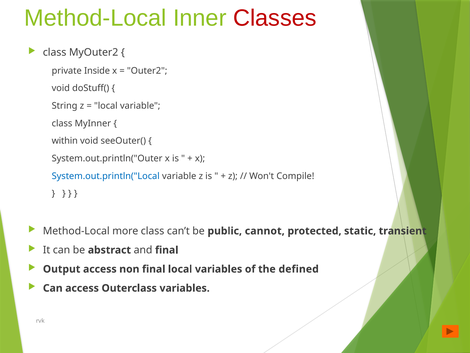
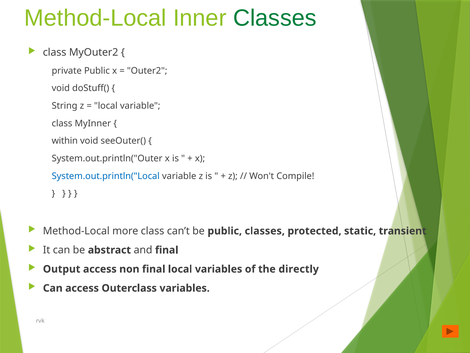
Classes colour: red -> green (275, 18)
private Inside: Inside -> Public (97, 71)
public cannot: cannot -> classes (265, 231)
defined: defined -> directly (299, 269)
